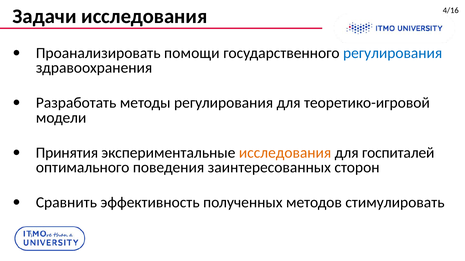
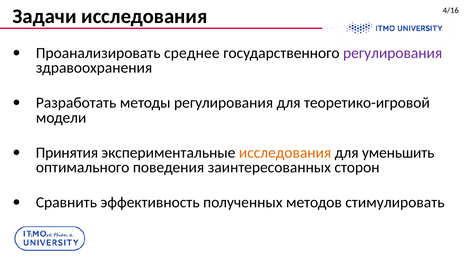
помощи: помощи -> среднее (192, 53)
регулирования colour: blue -> purple (393, 53)
госпиталей: госпиталей -> уменьшить (398, 153)
